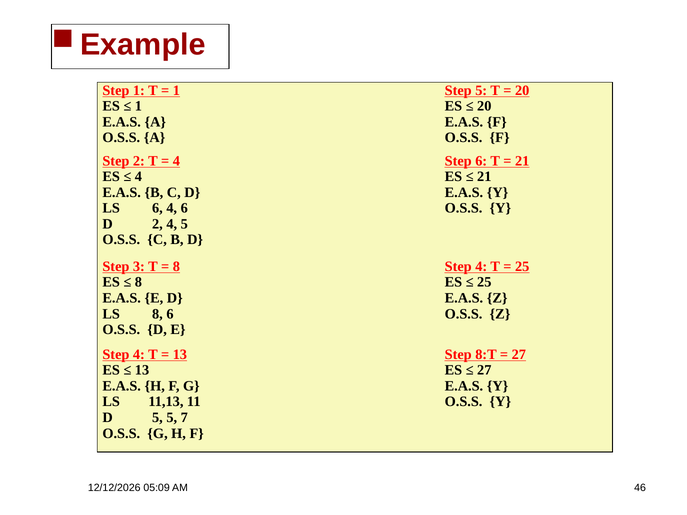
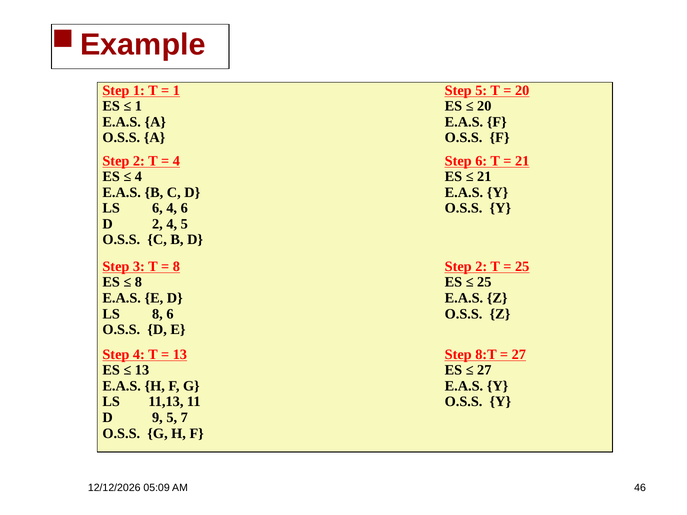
4: 4 -> 2 (481, 267)
D 5: 5 -> 9 (157, 418)
